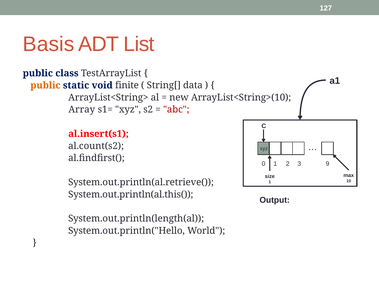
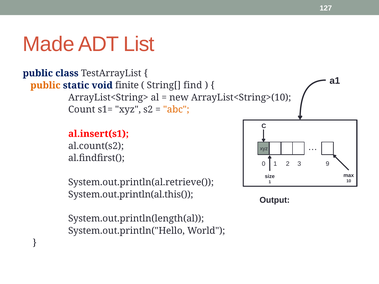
Basis: Basis -> Made (49, 44)
data: data -> find (193, 85)
Array: Array -> Count (82, 110)
abc colour: red -> orange (176, 110)
